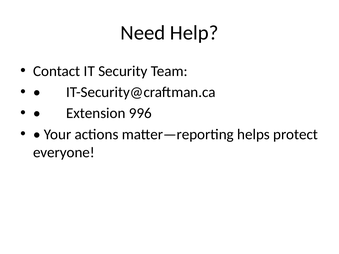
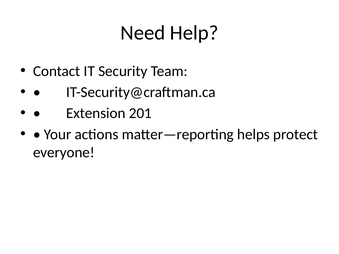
996: 996 -> 201 (140, 113)
